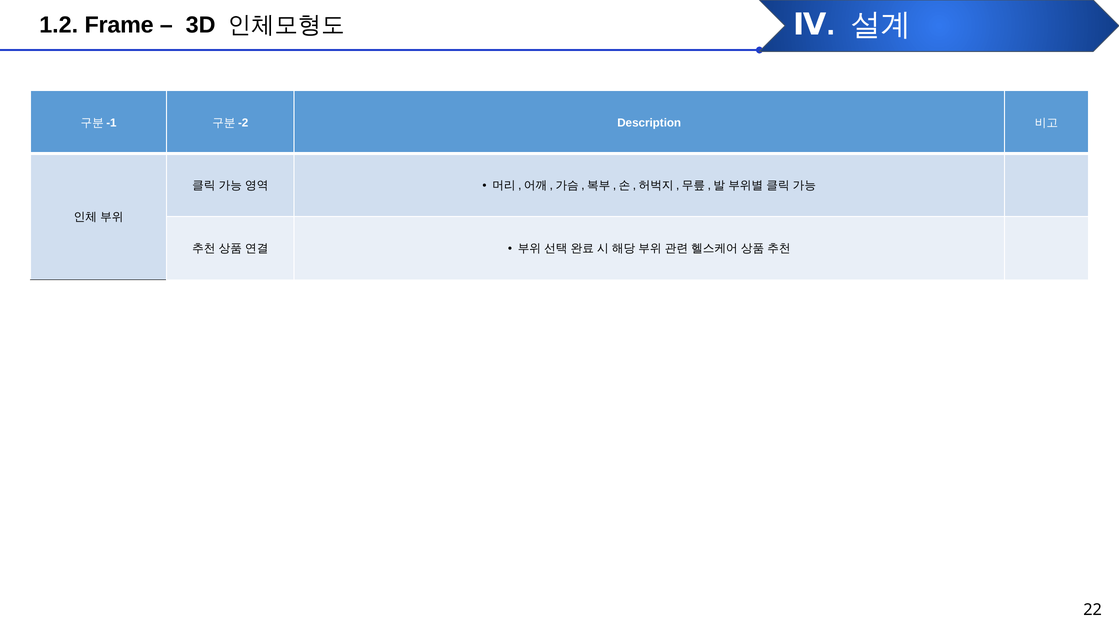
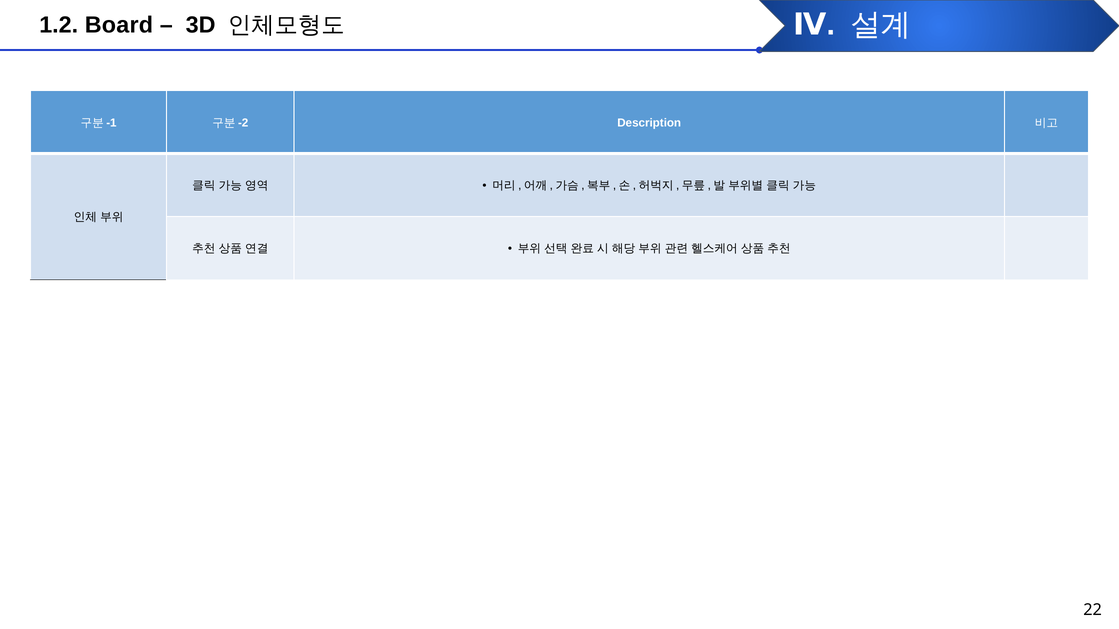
Frame: Frame -> Board (119, 25)
